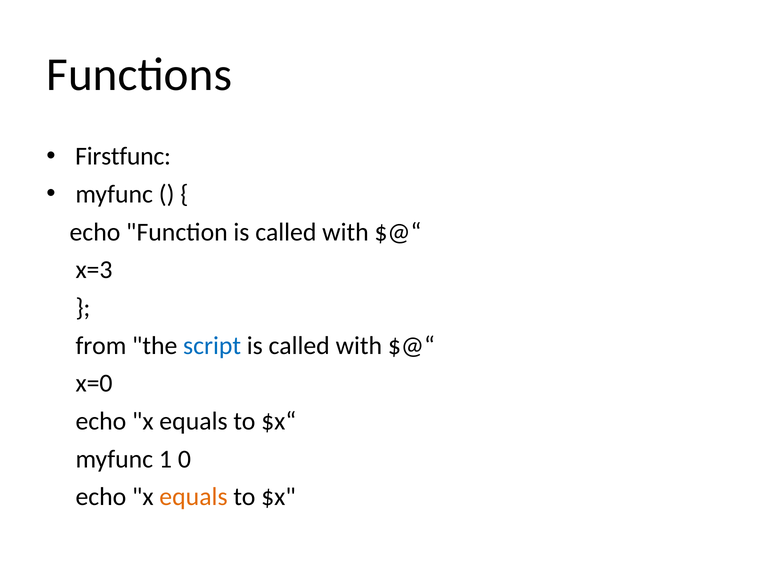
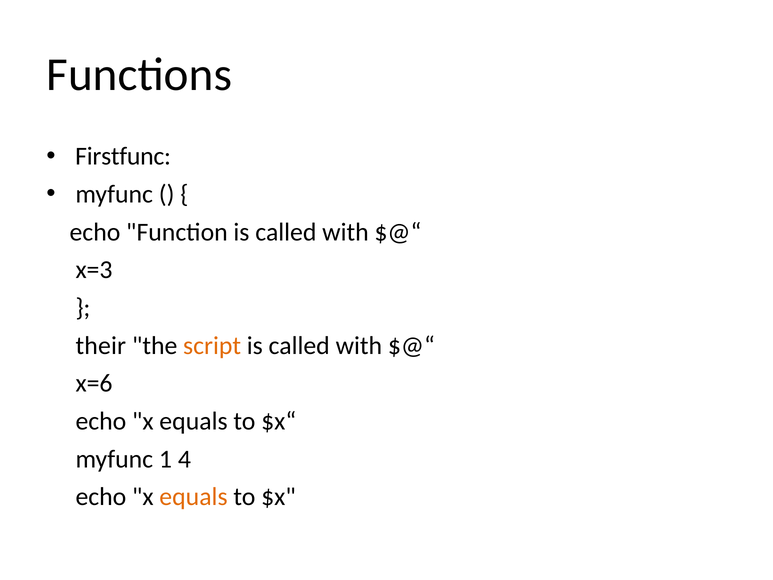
from: from -> their (101, 345)
script colour: blue -> orange (212, 345)
x=0: x=0 -> x=6 (94, 383)
0: 0 -> 4 (184, 459)
